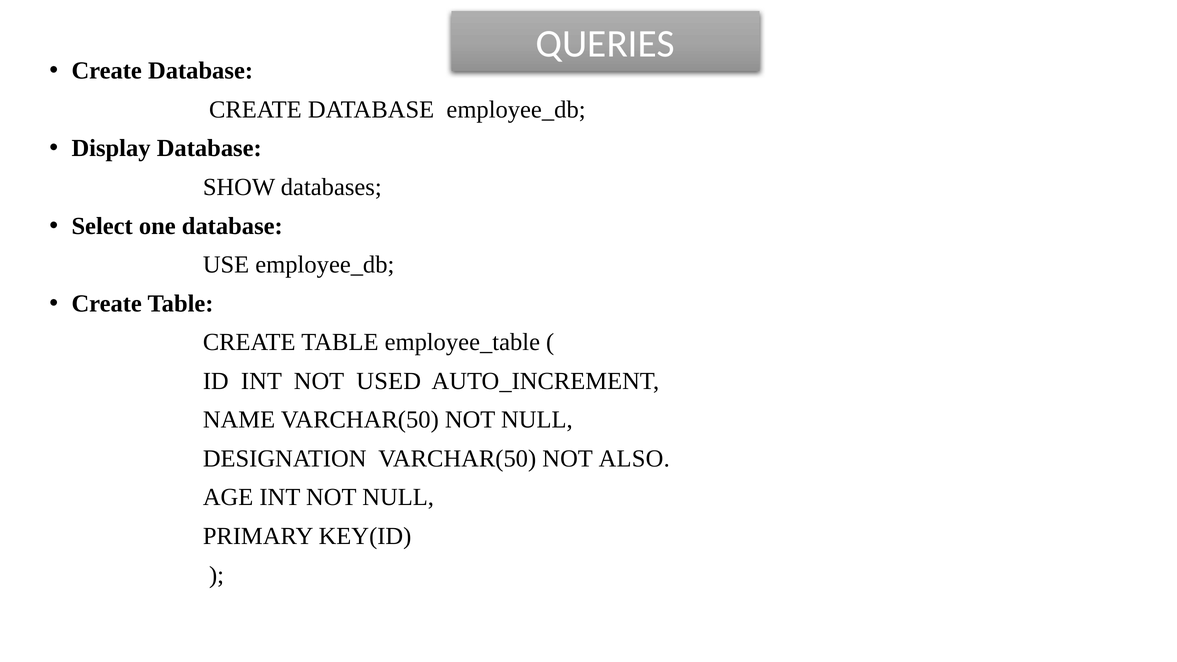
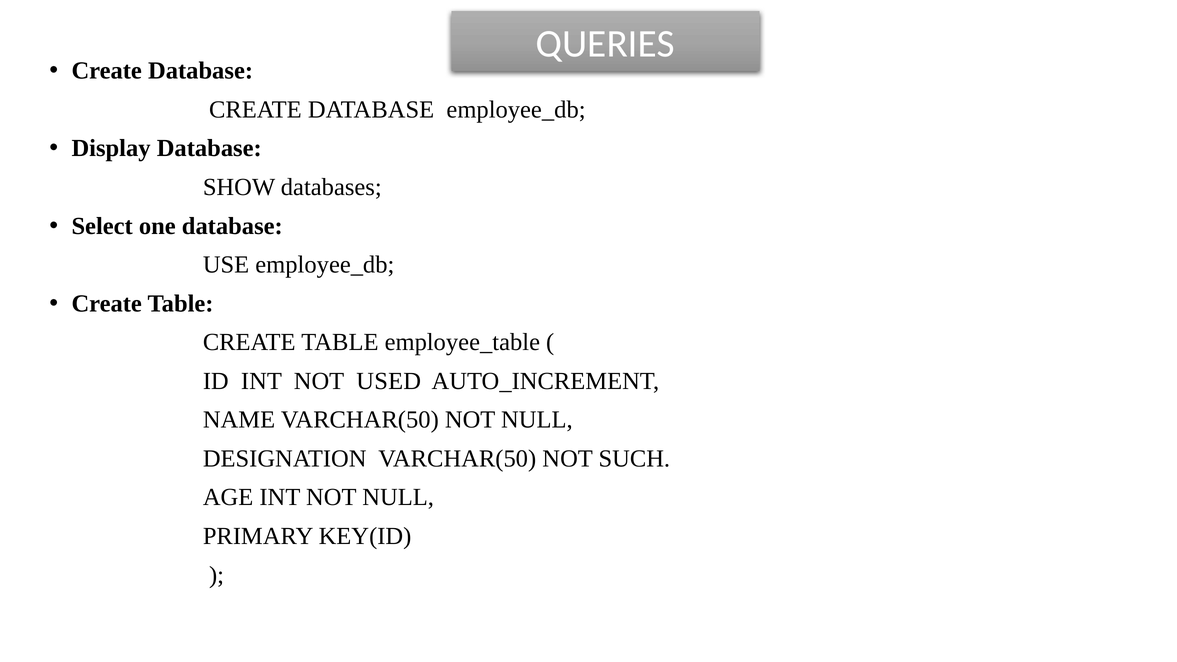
ALSO: ALSO -> SUCH (634, 459)
